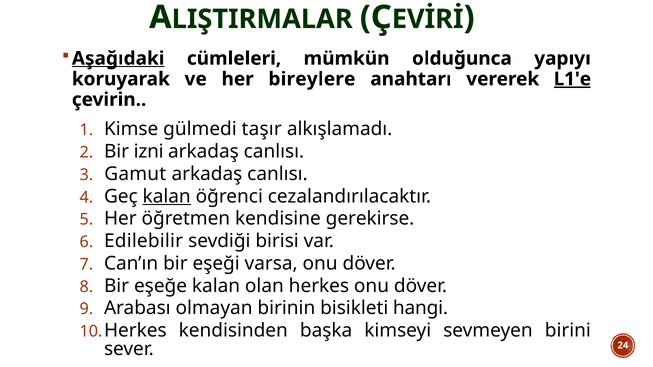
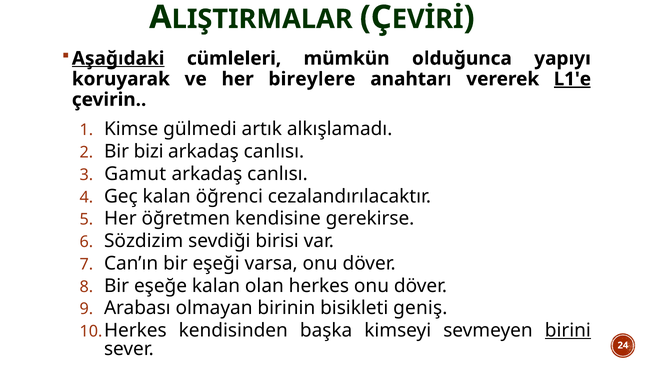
taşır: taşır -> artık (262, 129)
izni: izni -> bizi (149, 152)
kalan underline: present -> none (167, 196)
Edilebilir: Edilebilir -> Sözdizim (144, 241)
hangi: hangi -> geniş (420, 308)
birini underline: none -> present (568, 331)
